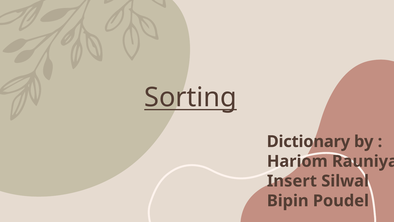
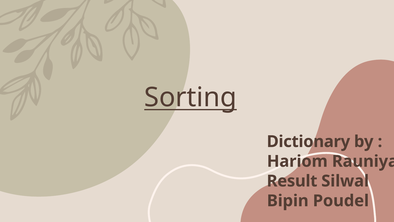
Insert: Insert -> Result (292, 181)
